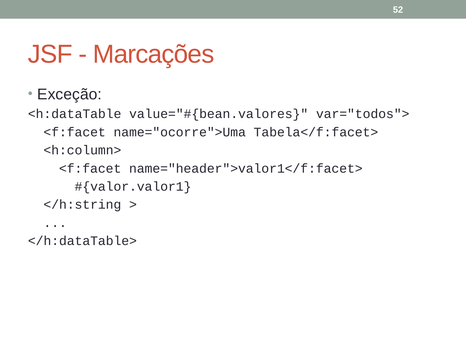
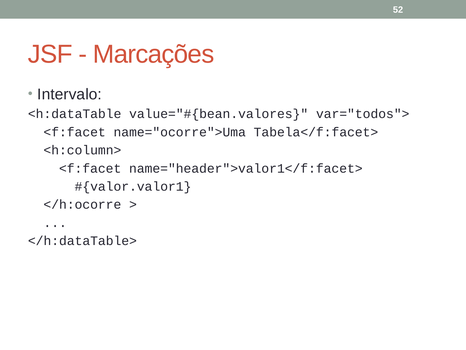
Exceção: Exceção -> Intervalo (70, 94)
</h:string: </h:string -> </h:ocorre (82, 204)
